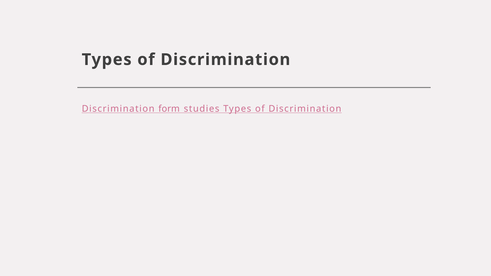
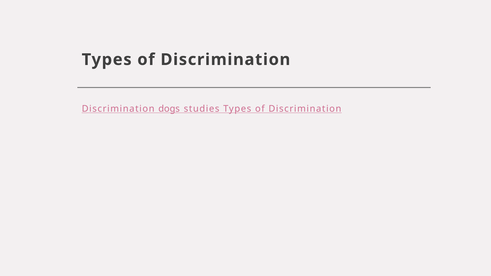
form: form -> dogs (169, 109)
